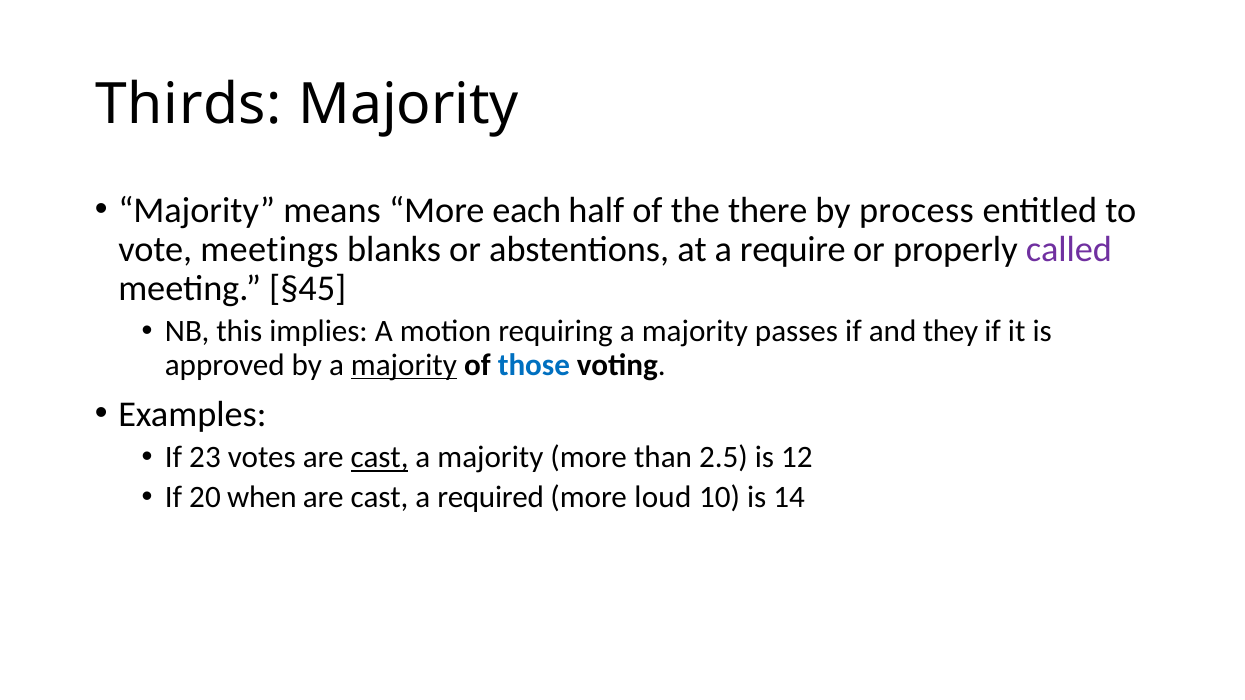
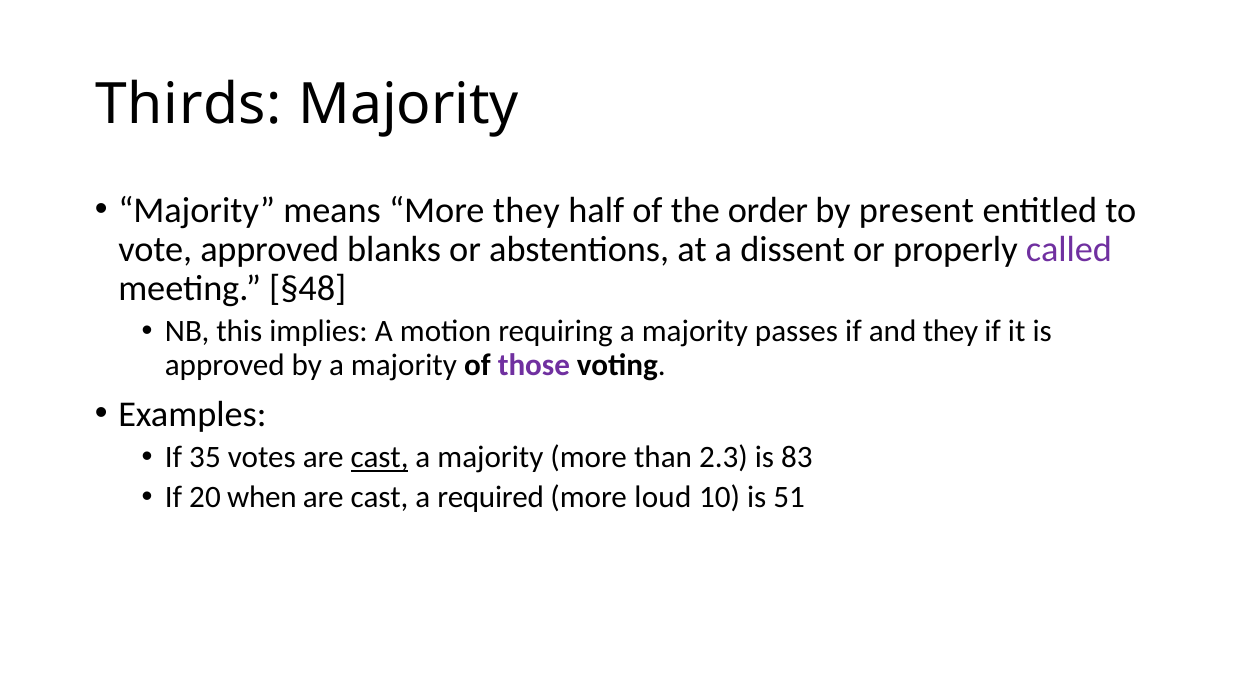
More each: each -> they (526, 210)
there: there -> order (768, 210)
process: process -> present (916, 210)
vote meetings: meetings -> approved (270, 250)
require: require -> dissent (793, 250)
§45: §45 -> §48 (308, 289)
majority underline: present -> none (404, 365)
those colour: blue -> purple (534, 365)
23: 23 -> 35 (205, 457)
2.5: 2.5 -> 2.3 (723, 457)
12: 12 -> 83 (797, 457)
14: 14 -> 51 (789, 498)
